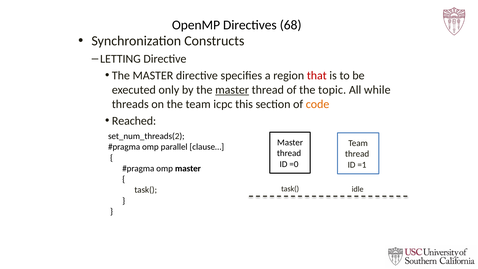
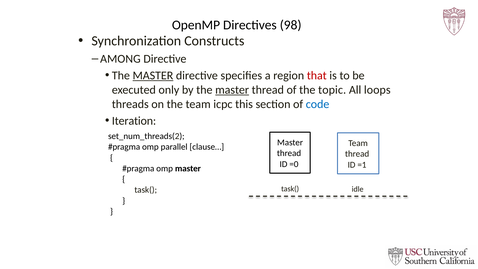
68: 68 -> 98 (291, 25)
LETTING: LETTING -> AMONG (120, 59)
MASTER underline: none -> present (153, 76)
while: while -> loops (377, 90)
code colour: orange -> blue (318, 104)
Reached: Reached -> Iteration (134, 121)
